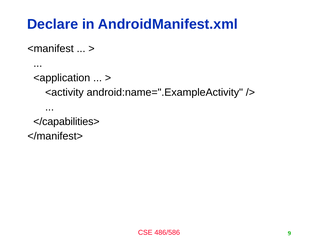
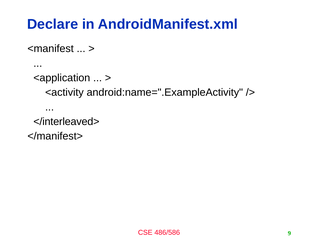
</capabilities>: </capabilities> -> </interleaved> (66, 122)
